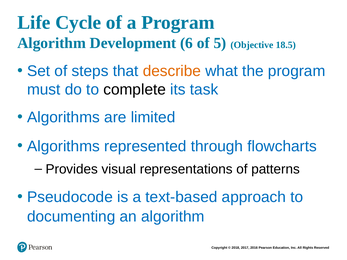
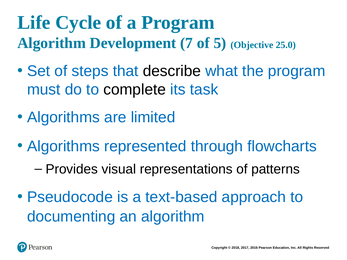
6: 6 -> 7 (187, 43)
18.5: 18.5 -> 25.0 (286, 45)
describe colour: orange -> black (172, 71)
